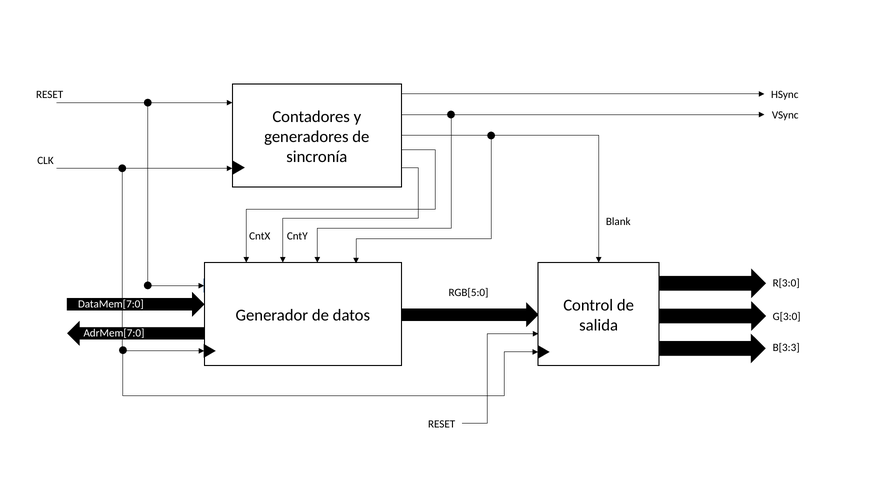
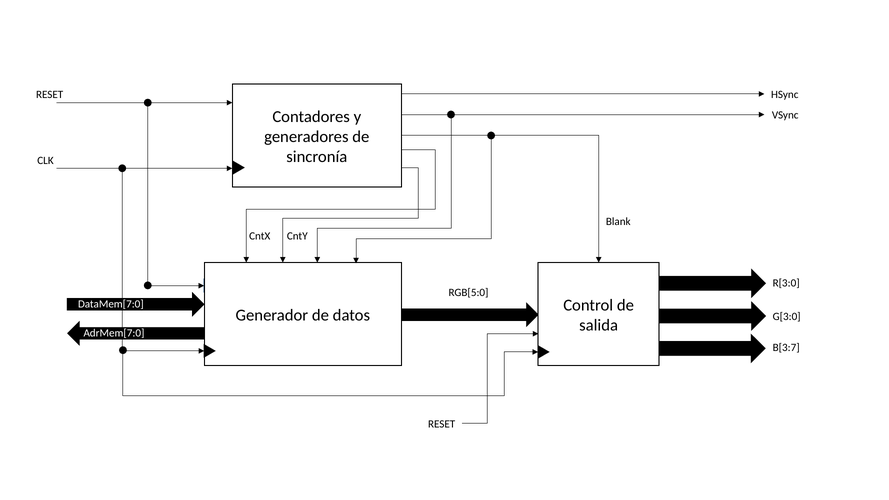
B[3:3: B[3:3 -> B[3:7 (786, 348)
